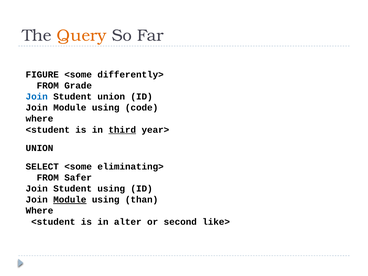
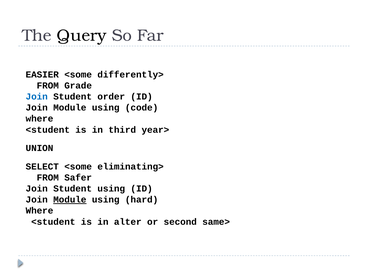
Query colour: orange -> black (82, 36)
FIGURE: FIGURE -> EASIER (42, 75)
Student union: union -> order (111, 97)
third underline: present -> none (122, 130)
than: than -> hard (142, 200)
like>: like> -> same> (216, 222)
